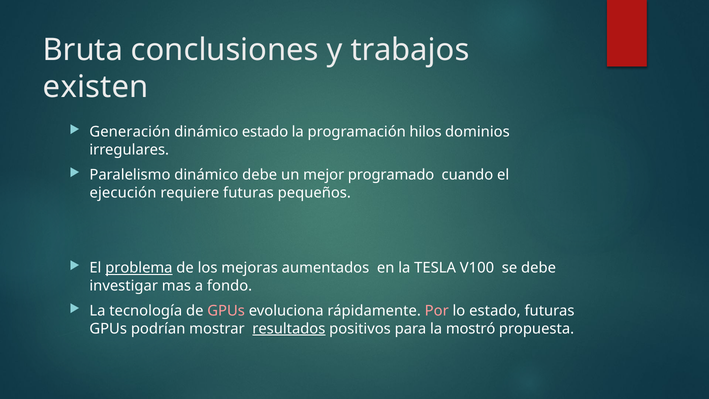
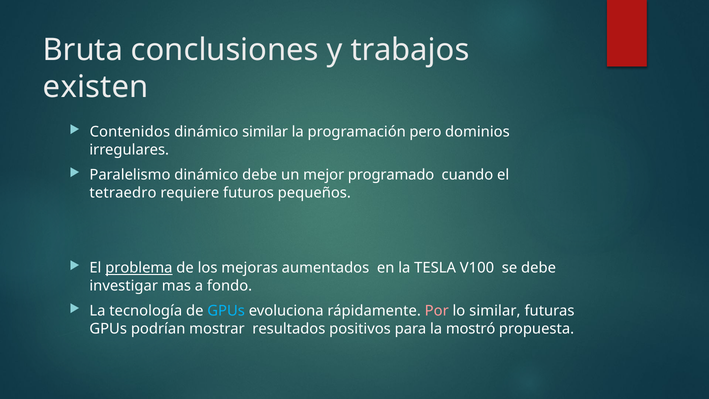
Generación: Generación -> Contenidos (130, 132)
dinámico estado: estado -> similar (265, 132)
hilos: hilos -> pero (425, 132)
ejecución: ejecución -> tetraedro (123, 193)
requiere futuras: futuras -> futuros (248, 193)
GPUs colour: pink -> light blue (226, 311)
lo estado: estado -> similar (495, 311)
resultados underline: present -> none (289, 328)
